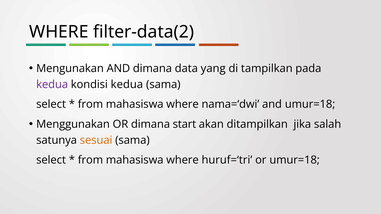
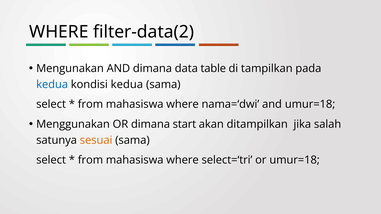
yang: yang -> table (213, 69)
kedua colour: purple -> blue (52, 85)
huruf=‘tri: huruf=‘tri -> select=‘tri (227, 160)
